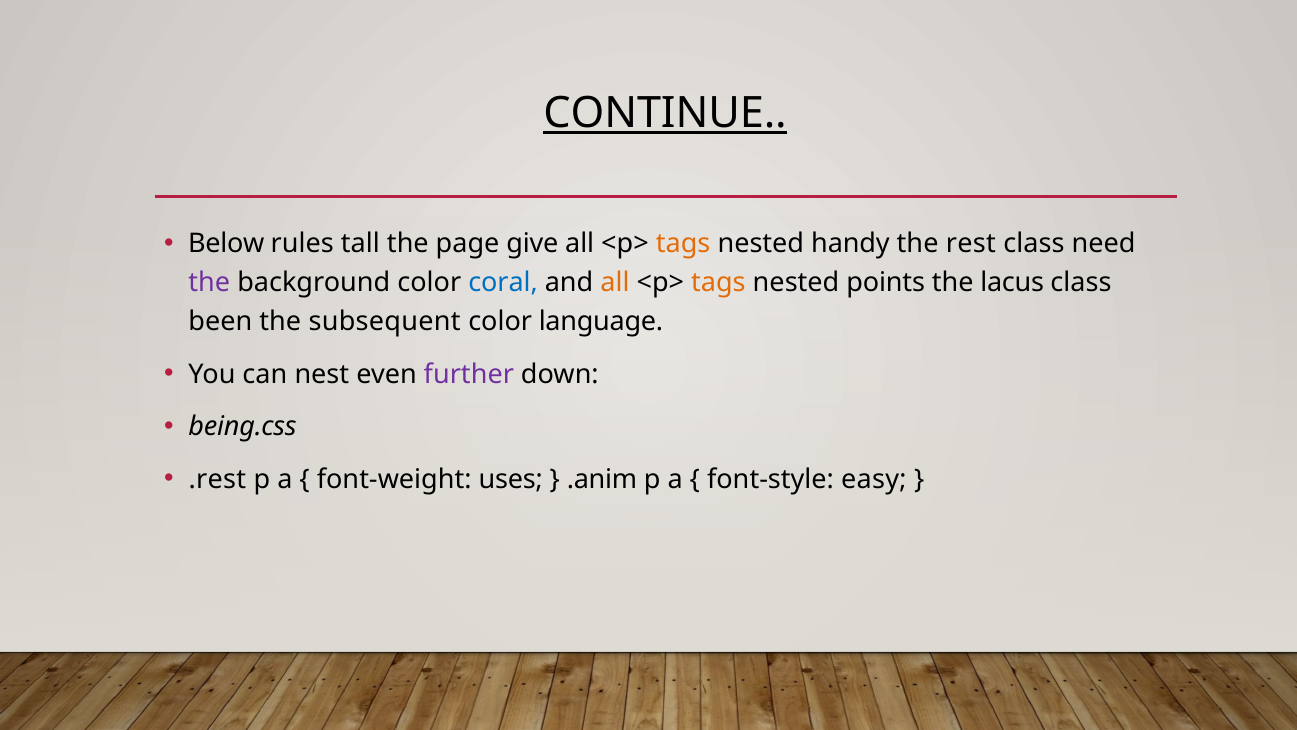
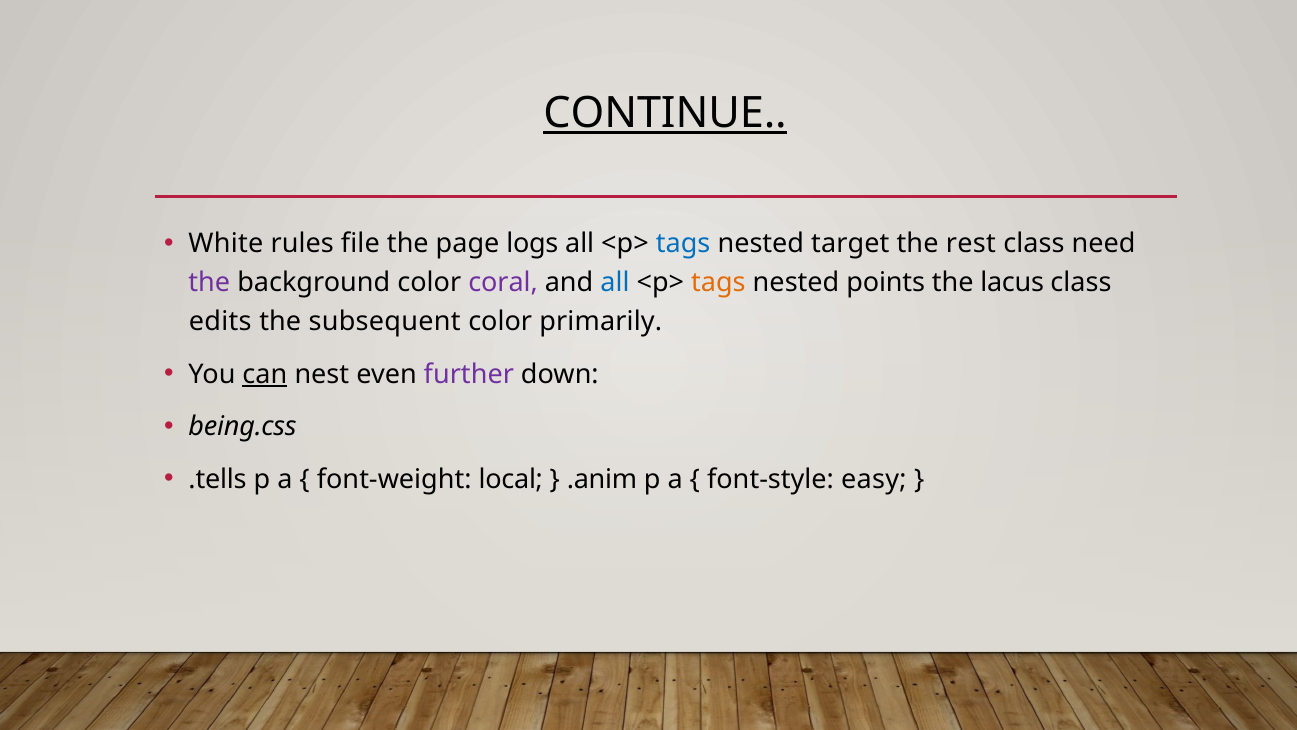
Below: Below -> White (226, 244)
tall: tall -> file (360, 244)
give: give -> logs (532, 244)
tags colour: orange -> blue (683, 244)
handy: handy -> target (850, 244)
coral colour: blue -> purple (503, 283)
all colour: orange -> blue (615, 283)
been: been -> edits (220, 322)
language: language -> primarily (601, 322)
can underline: none -> present (265, 374)
.rest: .rest -> .tells (218, 479)
uses: uses -> local (511, 479)
